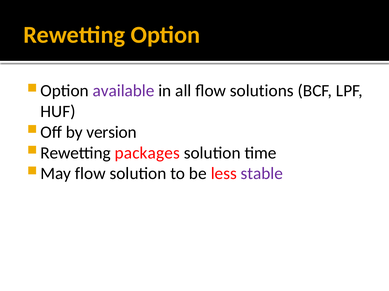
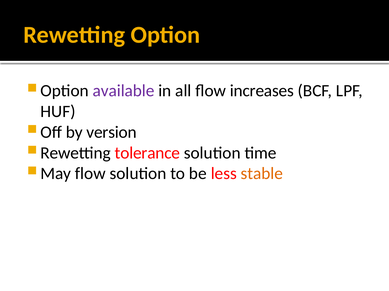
solutions: solutions -> increases (262, 91)
packages: packages -> tolerance (147, 153)
stable colour: purple -> orange (262, 174)
